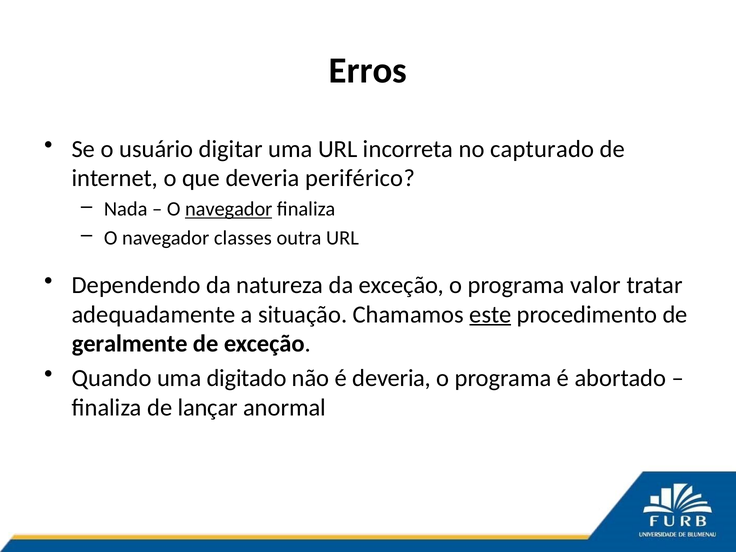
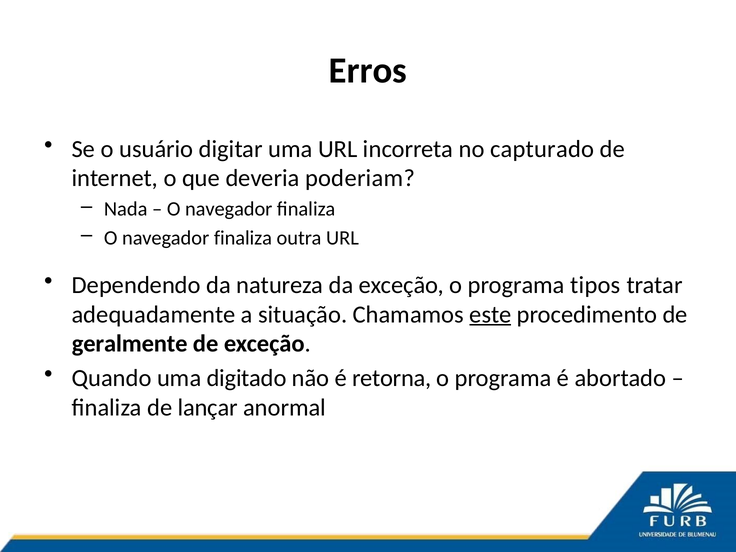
periférico: periférico -> poderiam (360, 178)
navegador underline: present -> none (229, 209)
classes: classes -> finaliza (243, 238)
valor: valor -> tipos (595, 285)
é deveria: deveria -> retorna (392, 378)
